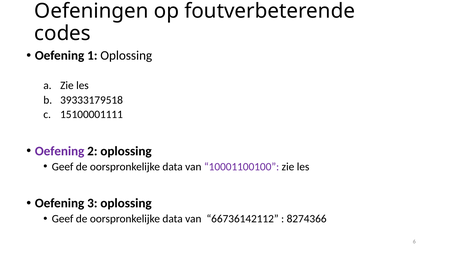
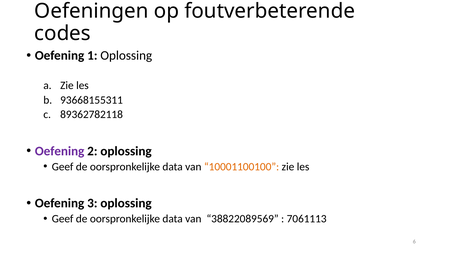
39333179518: 39333179518 -> 93668155311 (92, 100)
15100001111: 15100001111 -> 89362782118 (92, 115)
10001100100 colour: purple -> orange (242, 167)
66736142112: 66736142112 -> 38822089569 (243, 219)
8274366: 8274366 -> 7061113 (307, 219)
